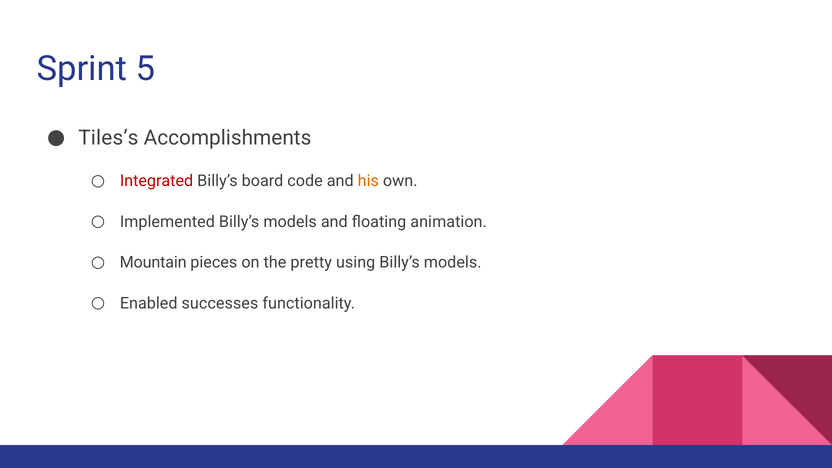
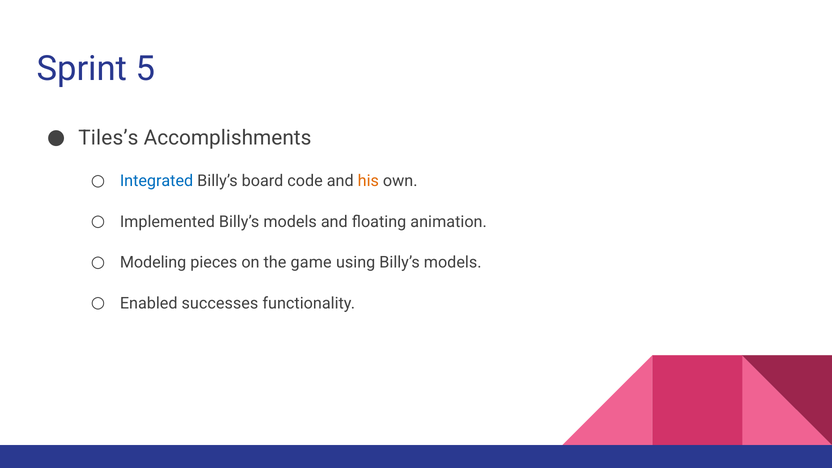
Integrated colour: red -> blue (157, 181)
Mountain: Mountain -> Modeling (153, 263)
pretty: pretty -> game (311, 263)
